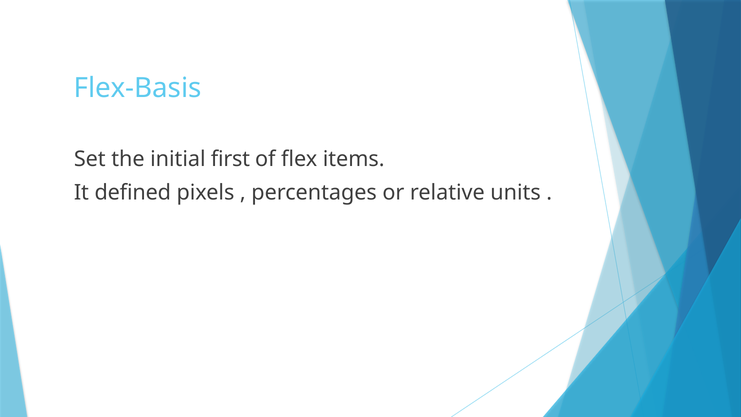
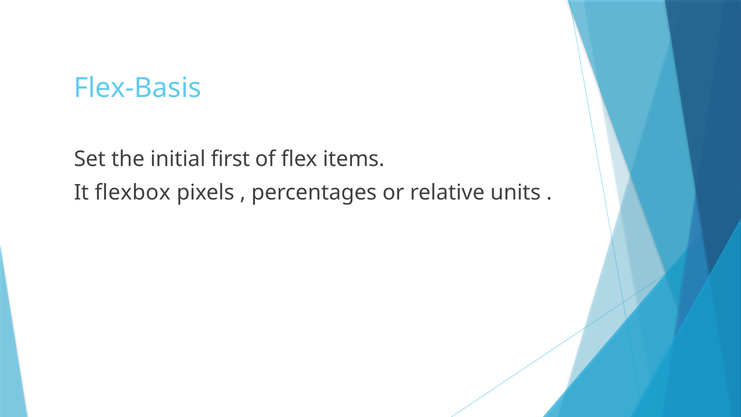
defined: defined -> flexbox (133, 193)
